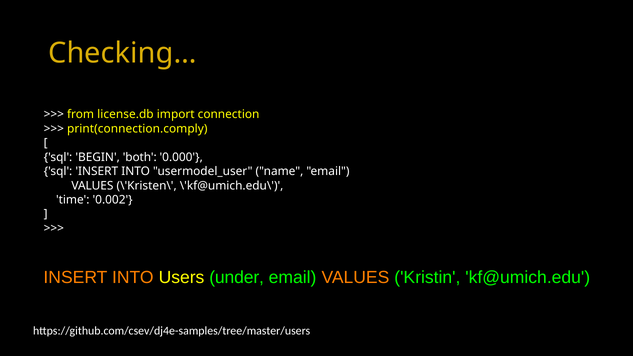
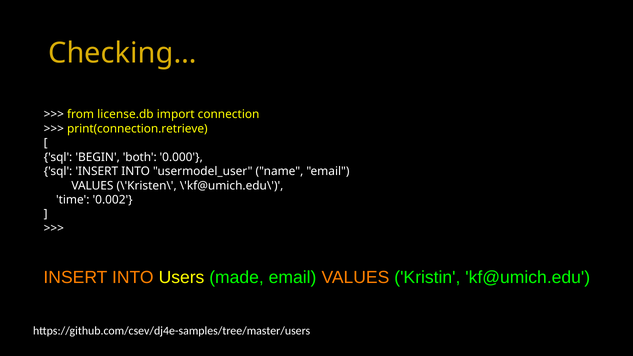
print(connection.comply: print(connection.comply -> print(connection.retrieve (137, 129)
under: under -> made (237, 277)
